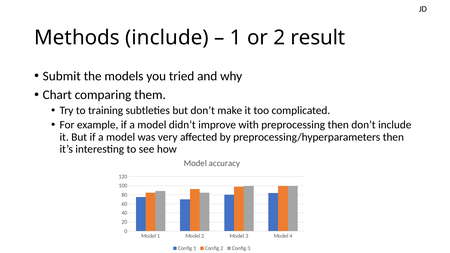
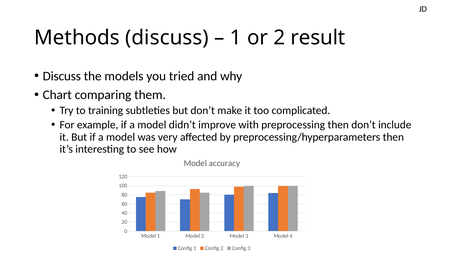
Methods include: include -> discuss (167, 38)
Submit: Submit -> Discuss (62, 76)
